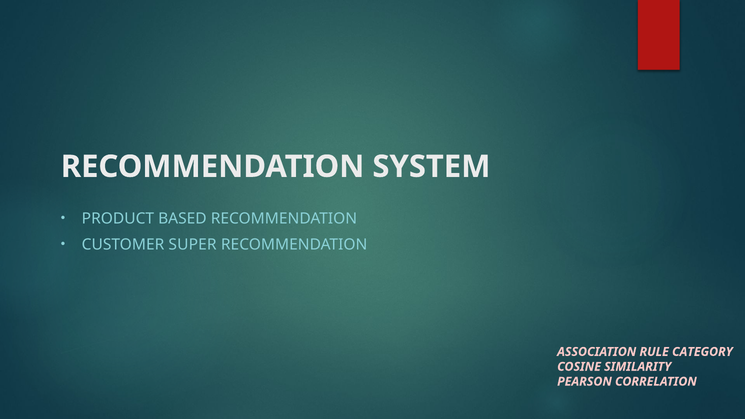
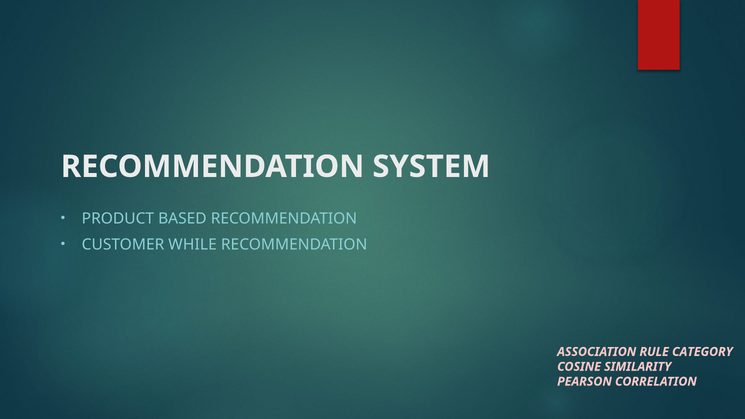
SUPER: SUPER -> WHILE (193, 245)
